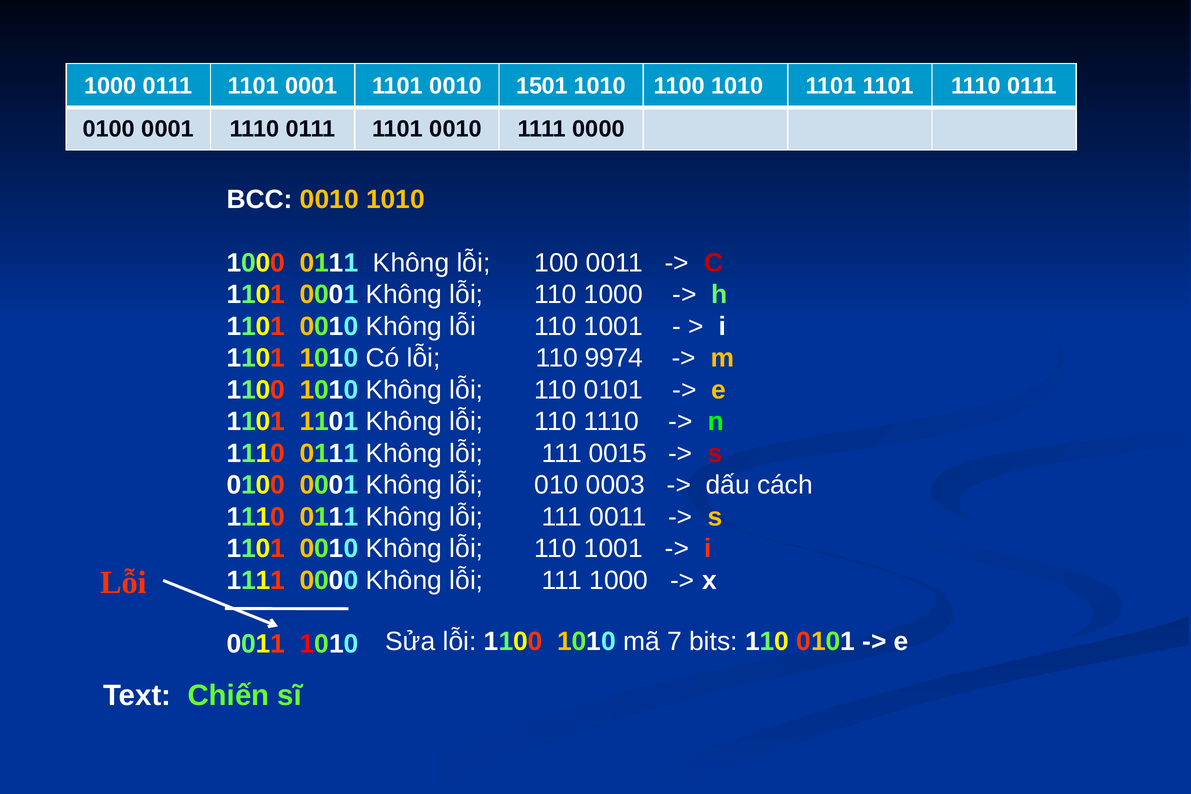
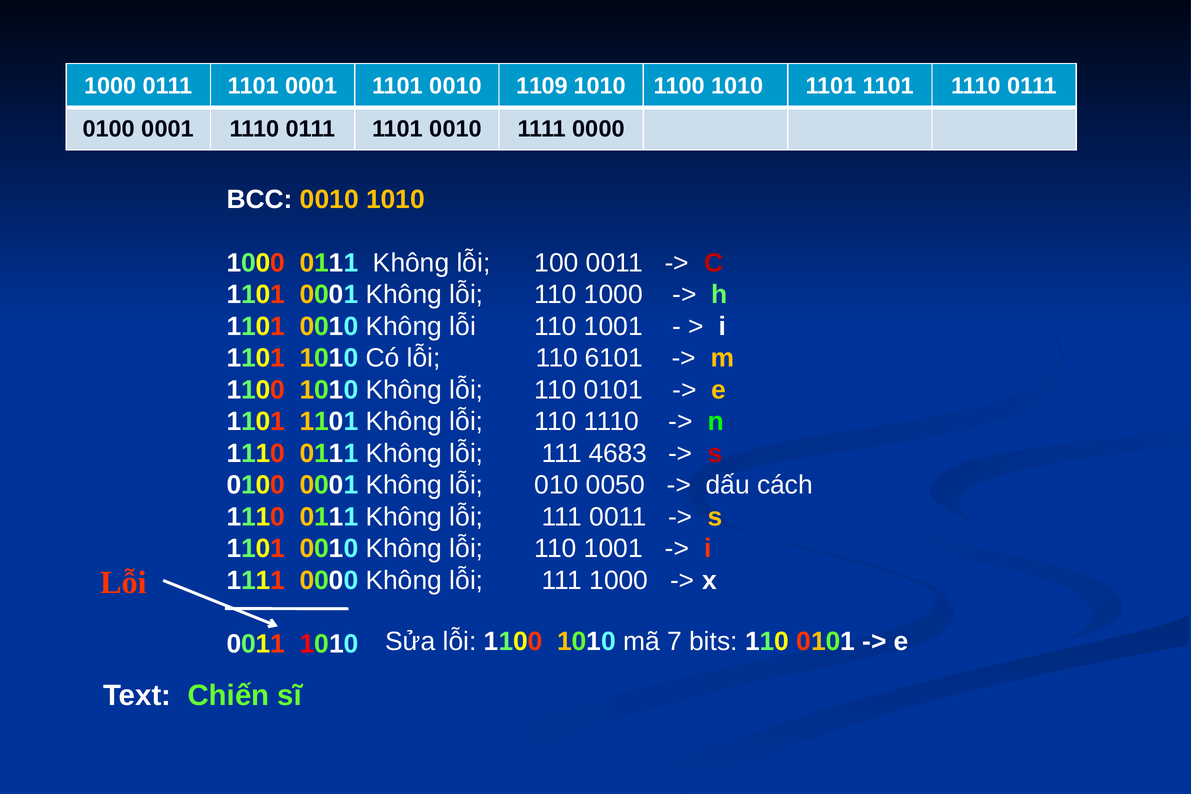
1501: 1501 -> 1109 (542, 86)
9974: 9974 -> 6101 (614, 358)
0015: 0015 -> 4683 (618, 453)
0003: 0003 -> 0050 (615, 485)
